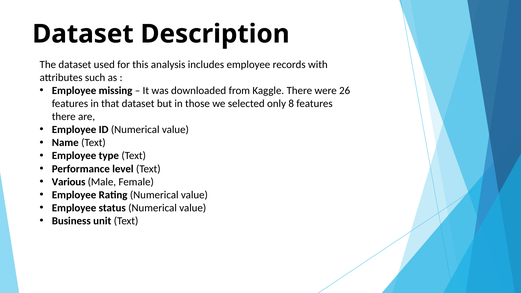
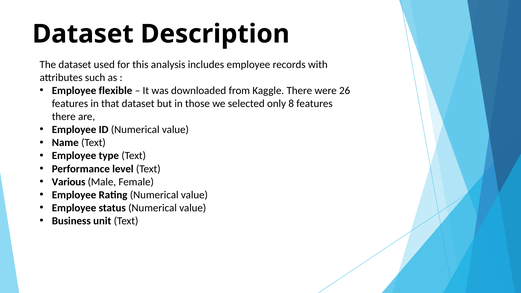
missing: missing -> flexible (115, 91)
